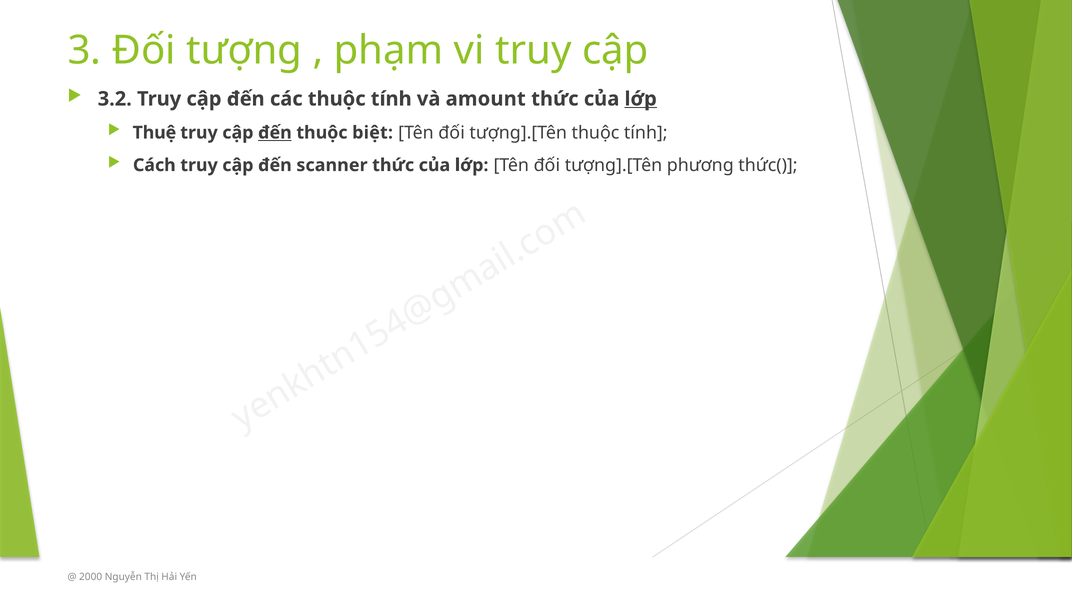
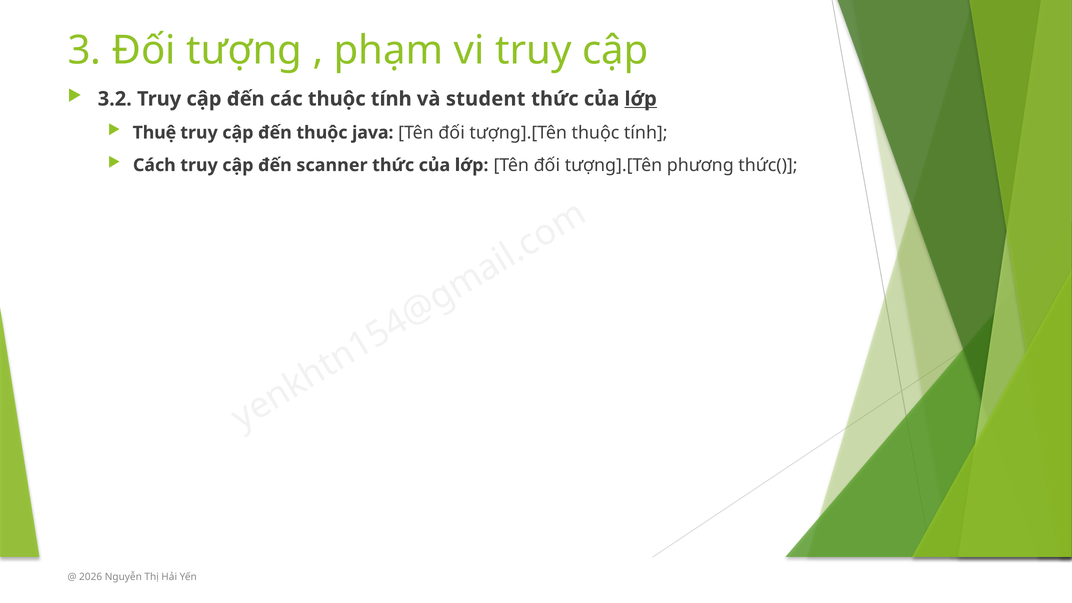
amount: amount -> student (486, 99)
đến underline: present -> none (275, 133)
biệt: biệt -> java (373, 133)
2000: 2000 -> 2026 (91, 577)
